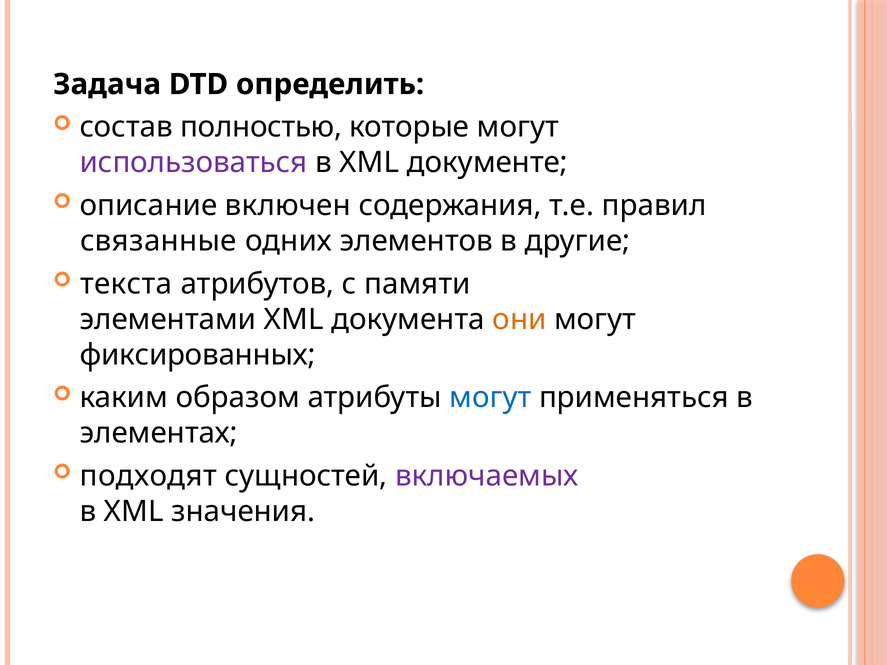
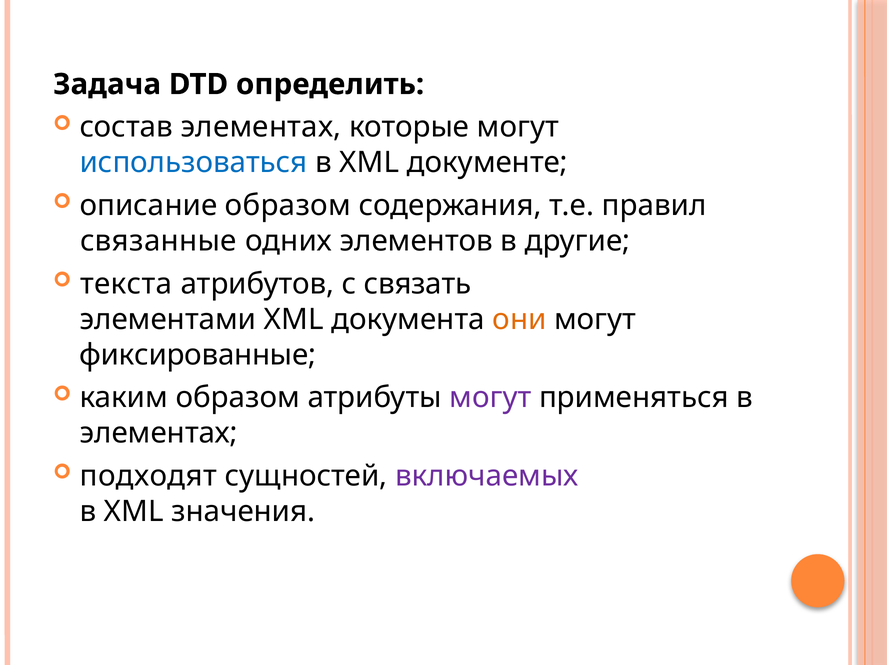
состав полностью: полностью -> элементах (261, 127)
использоваться colour: purple -> blue (194, 163)
описание включен: включен -> образом (288, 206)
памяти: памяти -> связать (418, 284)
фиксированных: фиксированных -> фиксированные (198, 355)
могут colour: blue -> purple (490, 398)
